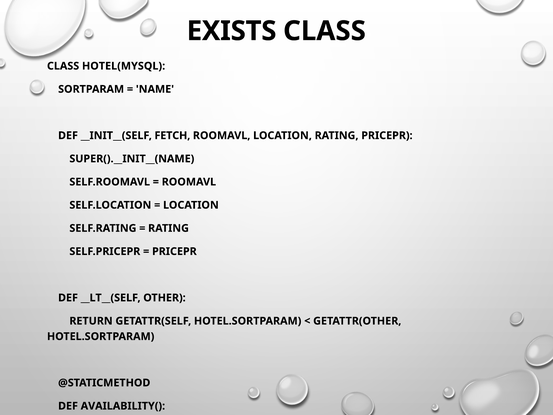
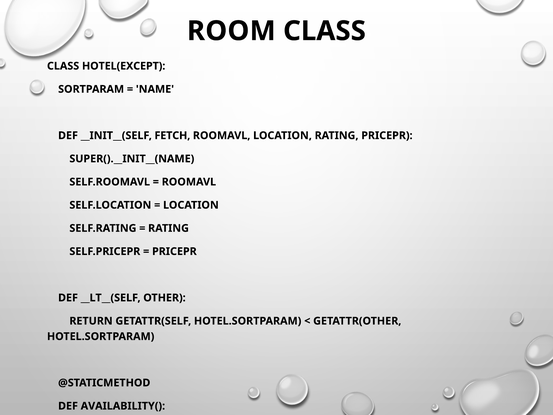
EXISTS: EXISTS -> ROOM (231, 31)
HOTEL(MYSQL: HOTEL(MYSQL -> HOTEL(EXCEPT (124, 66)
